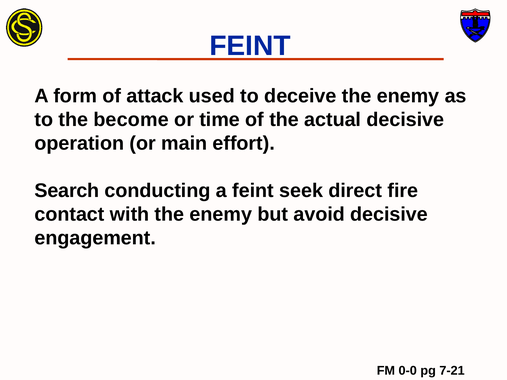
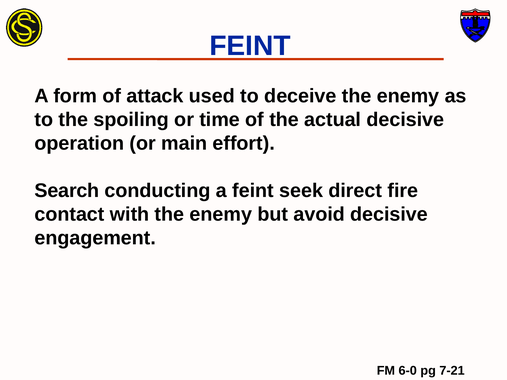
become: become -> spoiling (131, 120)
0-0: 0-0 -> 6-0 (408, 371)
